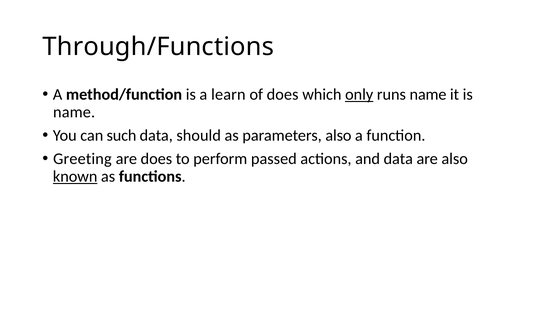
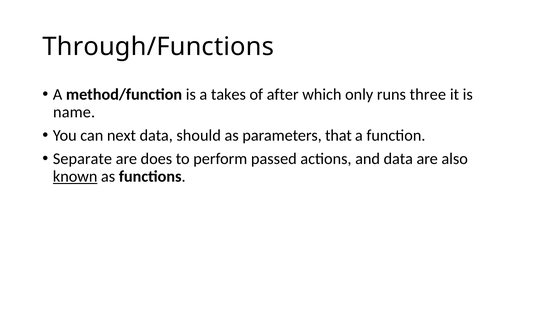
learn: learn -> takes (228, 94)
of does: does -> after (283, 94)
only underline: present -> none (359, 94)
runs name: name -> three (428, 94)
such: such -> next (121, 135)
parameters also: also -> that (338, 135)
Greeting: Greeting -> Separate (82, 158)
